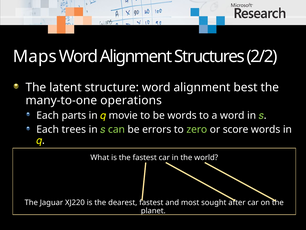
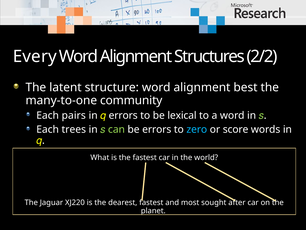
Maps: Maps -> Every (35, 56)
operations: operations -> community (131, 100)
parts: parts -> pairs (74, 115)
𝑞 movie: movie -> errors (123, 115)
be words: words -> lexical (182, 115)
zero colour: light green -> light blue (197, 129)
